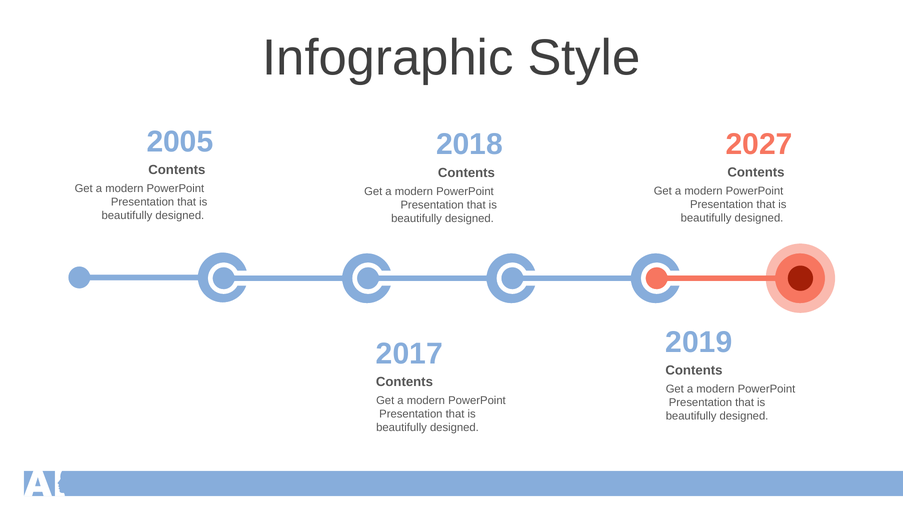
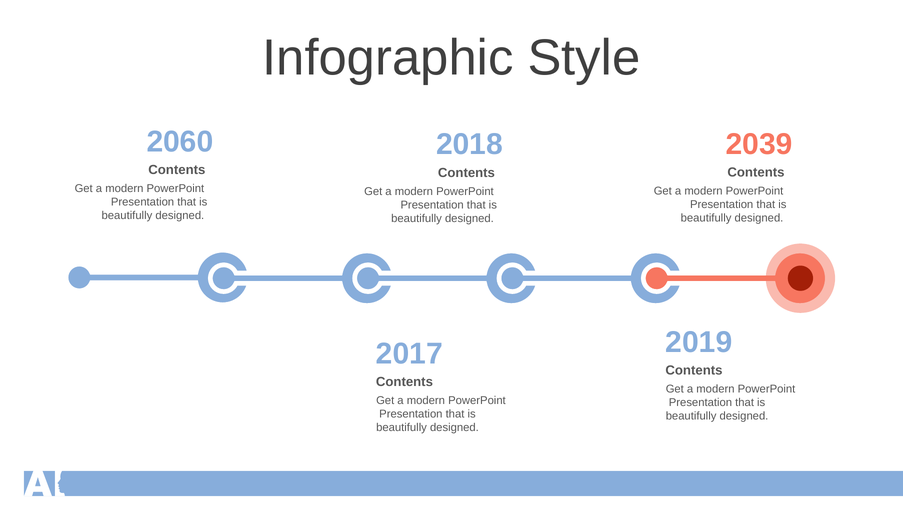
2005: 2005 -> 2060 (180, 142)
2027: 2027 -> 2039 (759, 144)
